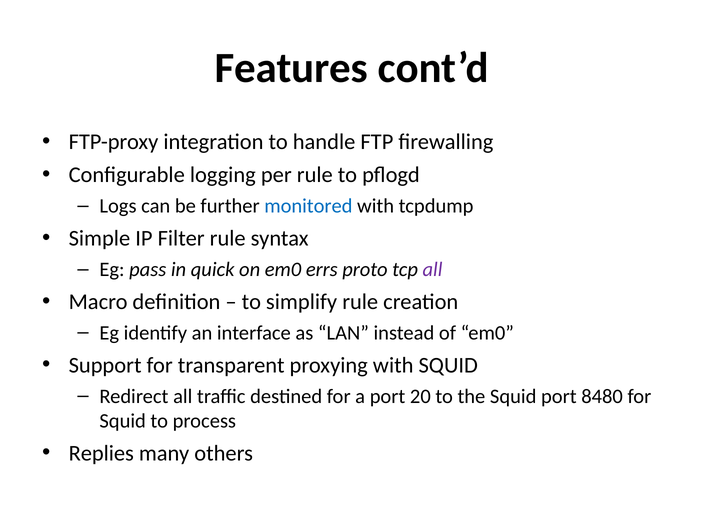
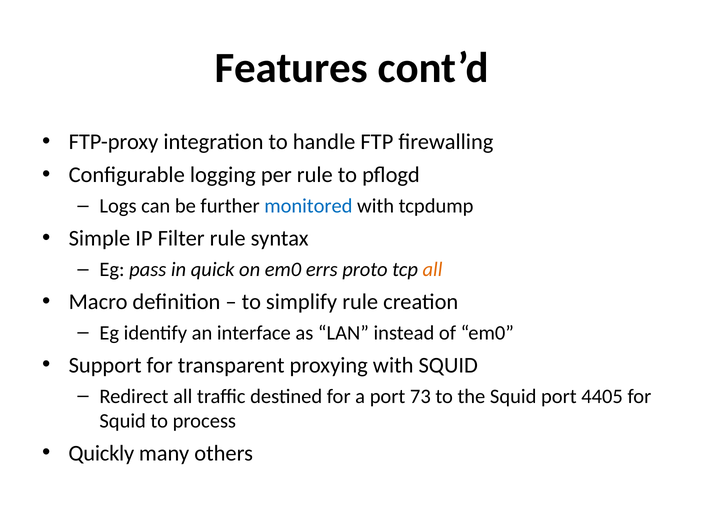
all colour: purple -> orange (433, 270)
20: 20 -> 73 (420, 396)
8480: 8480 -> 4405 (602, 396)
Replies: Replies -> Quickly (101, 453)
